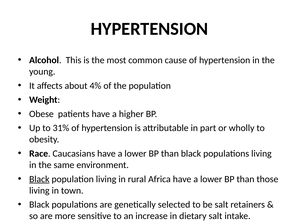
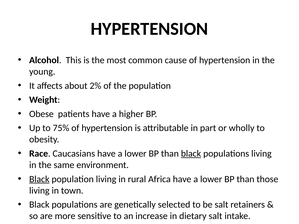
4%: 4% -> 2% (95, 86)
31%: 31% -> 75% (61, 128)
black underline: none -> present (191, 154)
